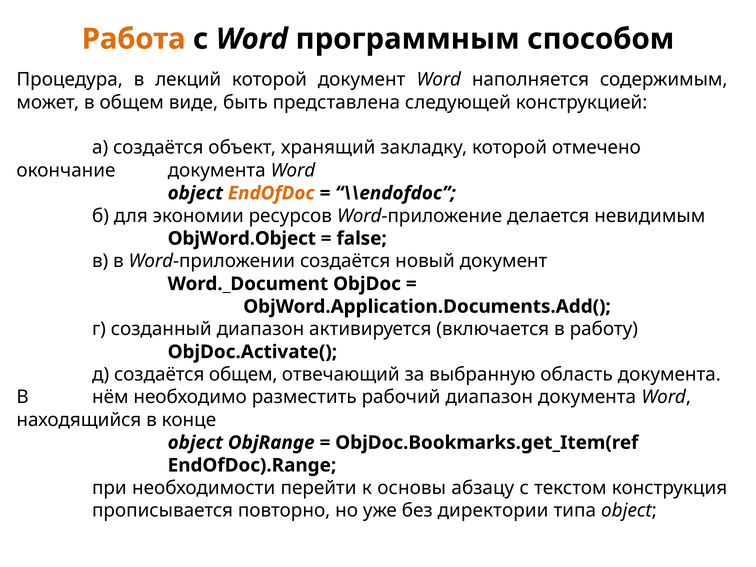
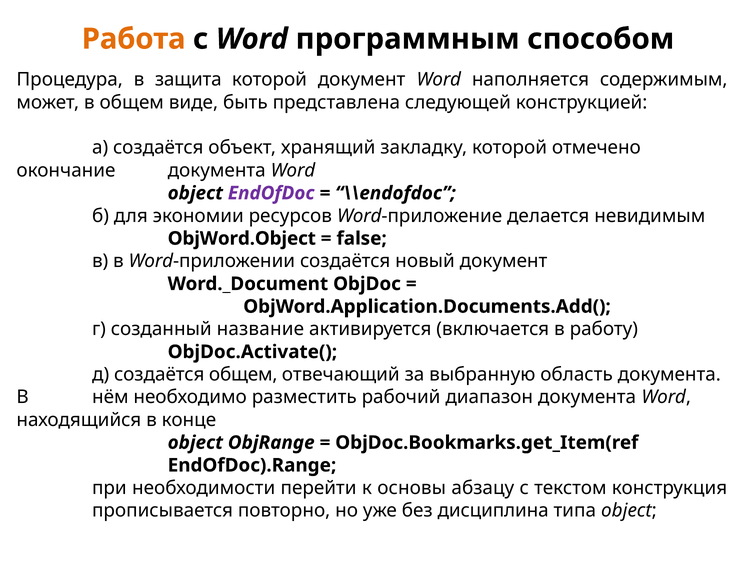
лекций: лекций -> защита (188, 80)
EndOfDoc colour: orange -> purple (271, 193)
созданный диапазон: диапазон -> название (260, 329)
директории: директории -> дисциплина (493, 511)
